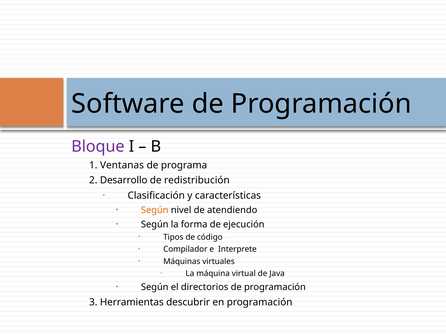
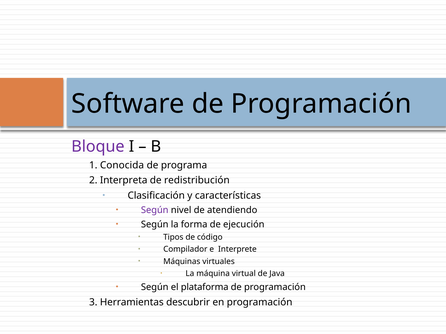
Ventanas: Ventanas -> Conocida (122, 165)
Desarrollo: Desarrollo -> Interpreta (124, 181)
Según colour: orange -> purple (155, 211)
directorios: directorios -> plataforma (205, 288)
